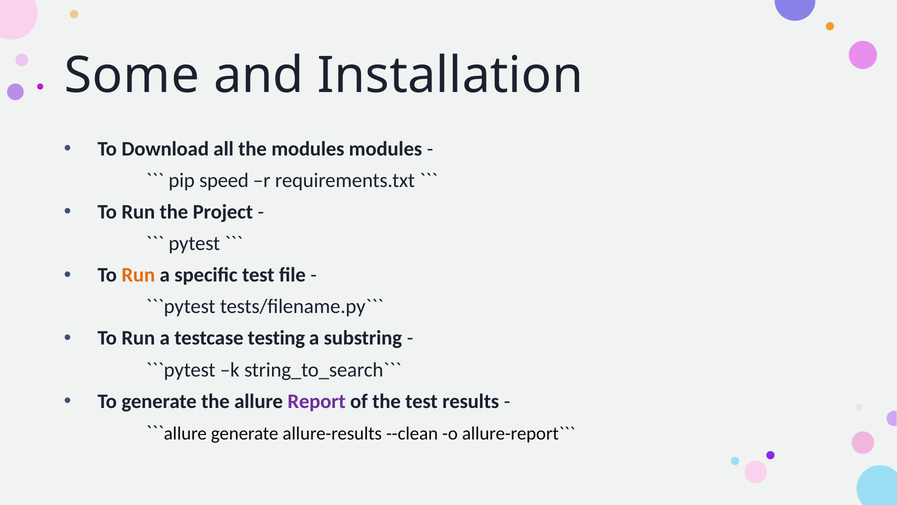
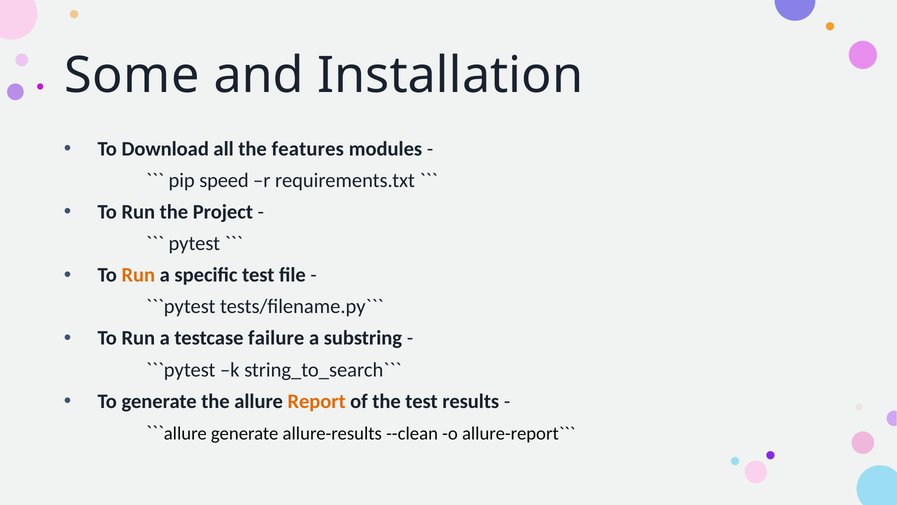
the modules: modules -> features (308, 149)
testing: testing -> failure (276, 338)
Report colour: purple -> orange (317, 401)
